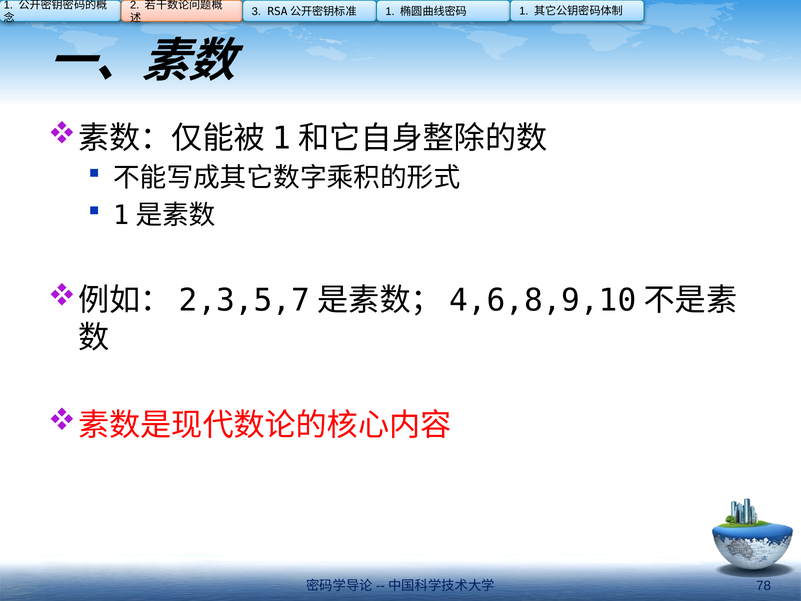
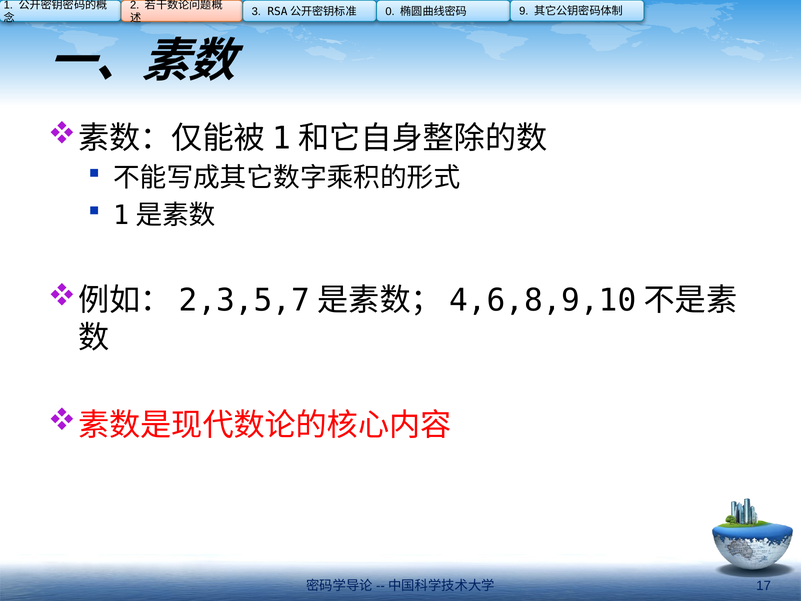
1: 1 -> 0 (390, 12)
1: 1 -> 9 (524, 11)
78: 78 -> 17 (764, 586)
